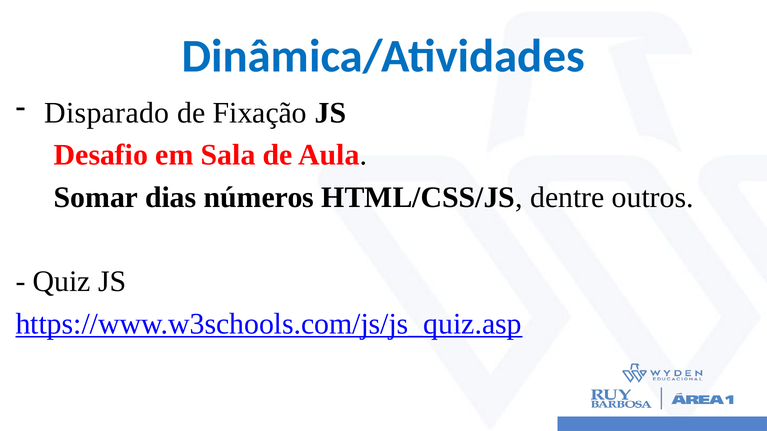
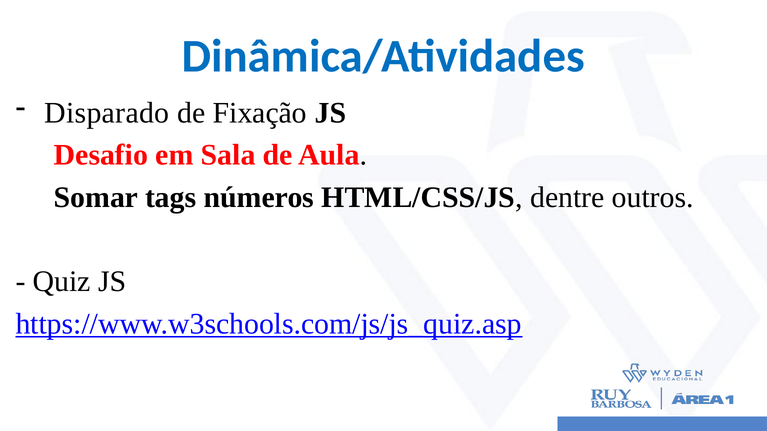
dias: dias -> tags (171, 197)
